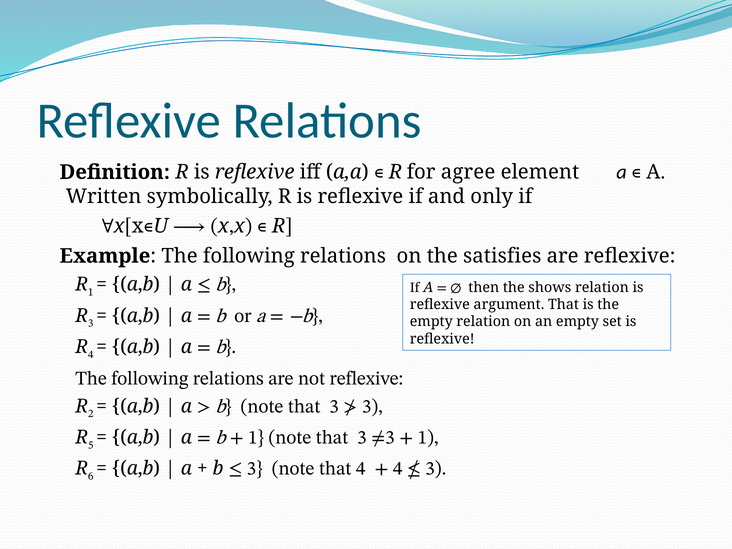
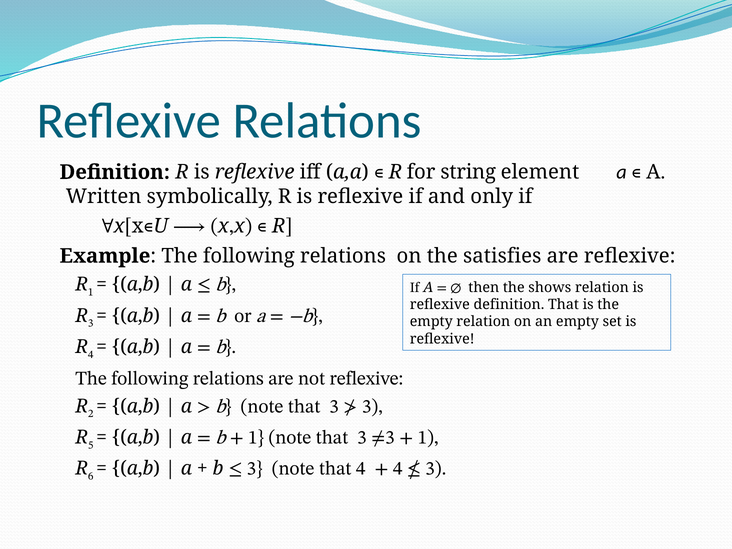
agree: agree -> string (468, 172)
argument: argument -> definition (509, 305)
